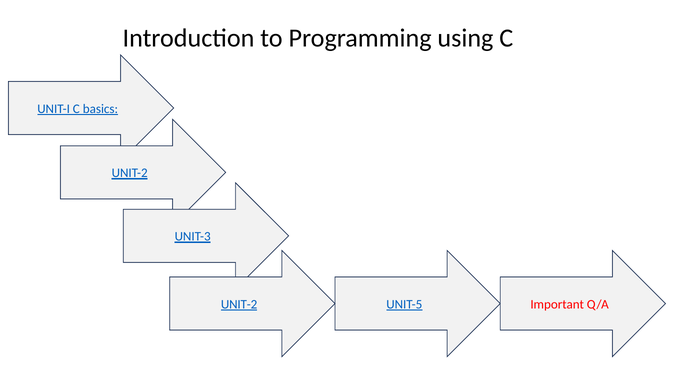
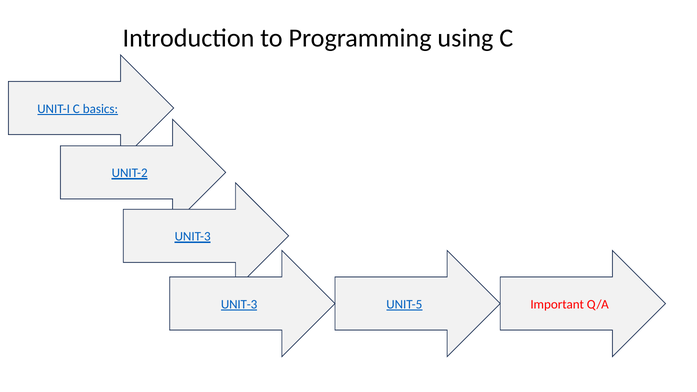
UNIT-2: UNIT-2 -> UNIT-3 (239, 304)
